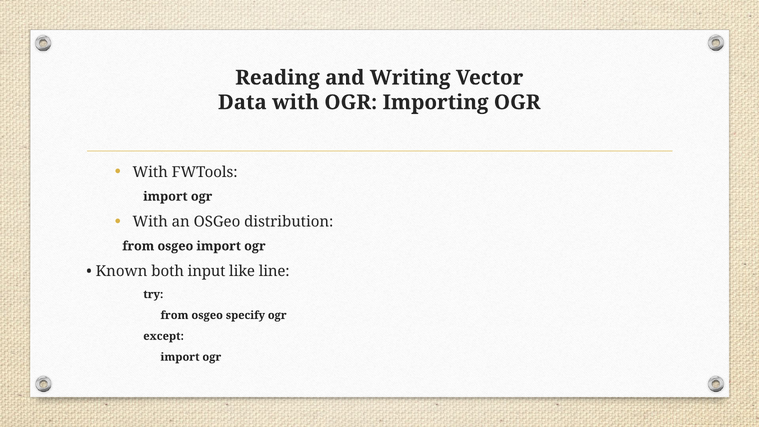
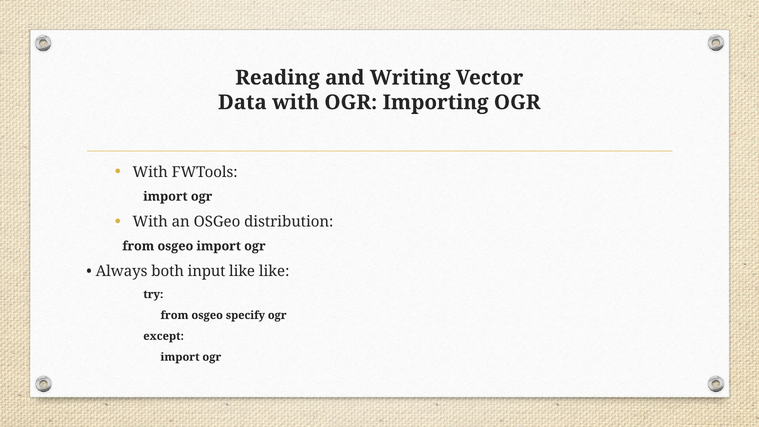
Known: Known -> Always (122, 271)
like line: line -> like (274, 271)
